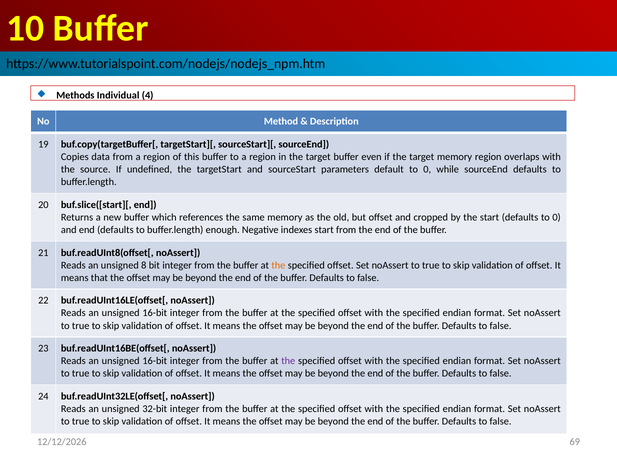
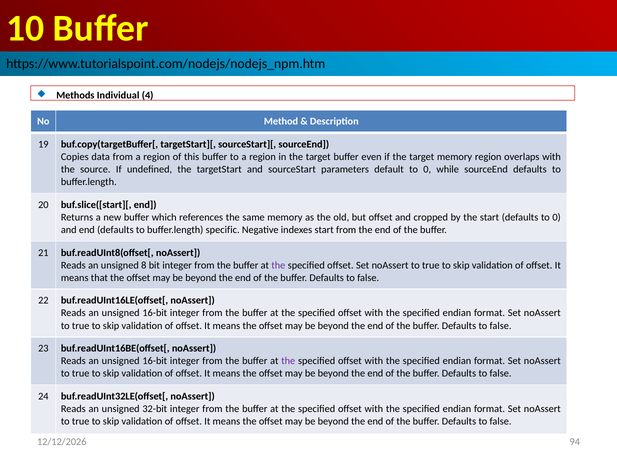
enough: enough -> specific (223, 230)
the colour: orange -> purple (278, 265)
69: 69 -> 94 (575, 442)
